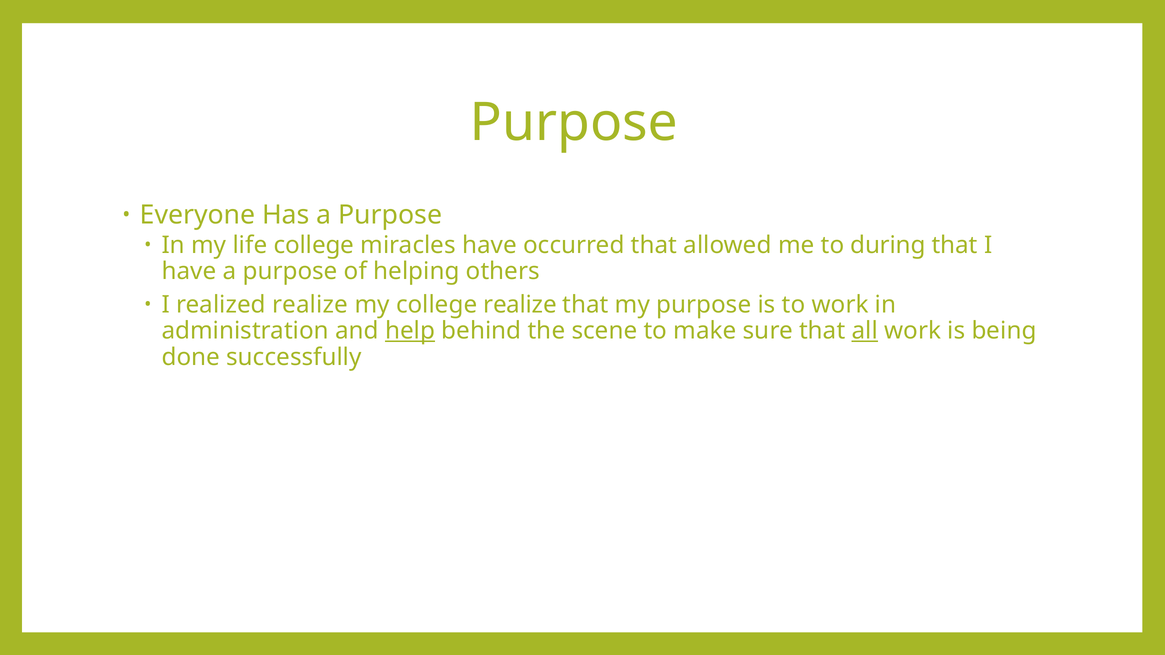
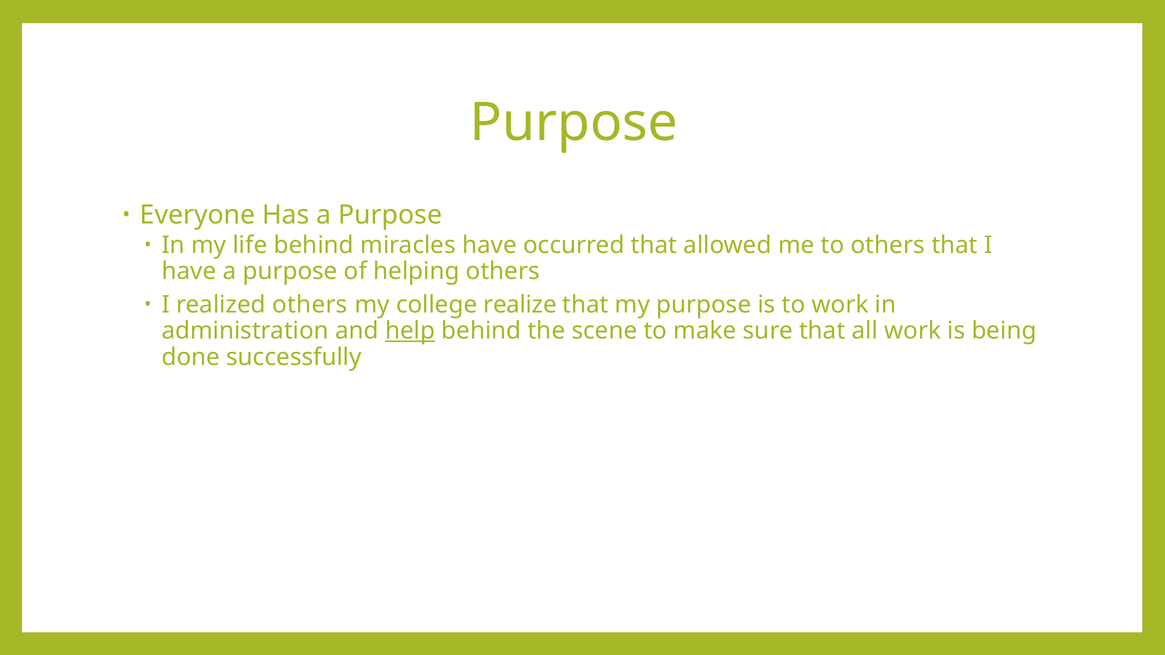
life college: college -> behind (314, 245)
to during: during -> others (888, 245)
realized realize: realize -> others (310, 305)
all underline: present -> none (865, 331)
